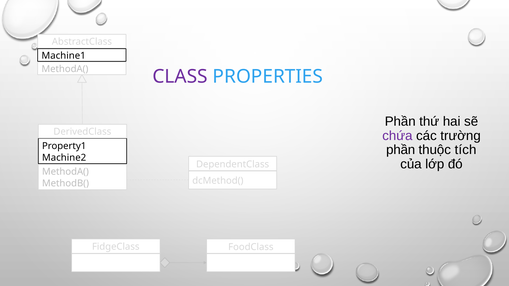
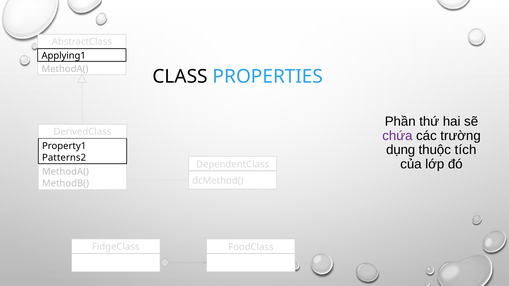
Machine1: Machine1 -> Applying1 (64, 56)
CLASS colour: purple -> black (180, 77)
phần: phần -> dụng (401, 150)
Machine2: Machine2 -> Patterns2 (64, 158)
